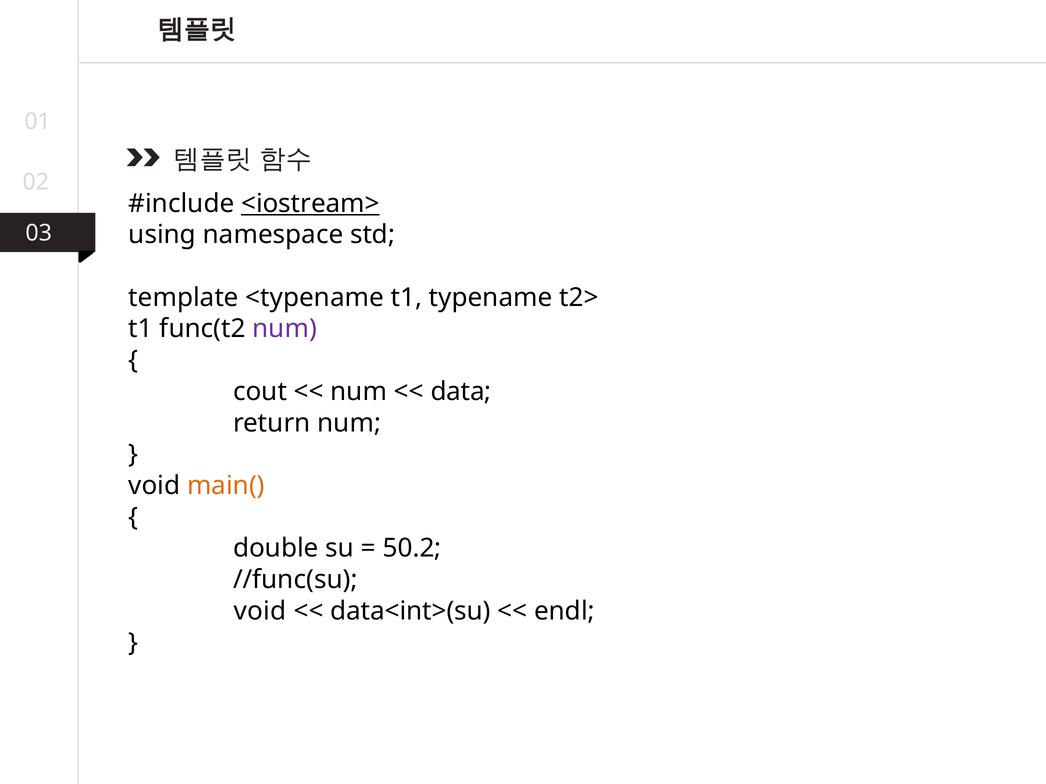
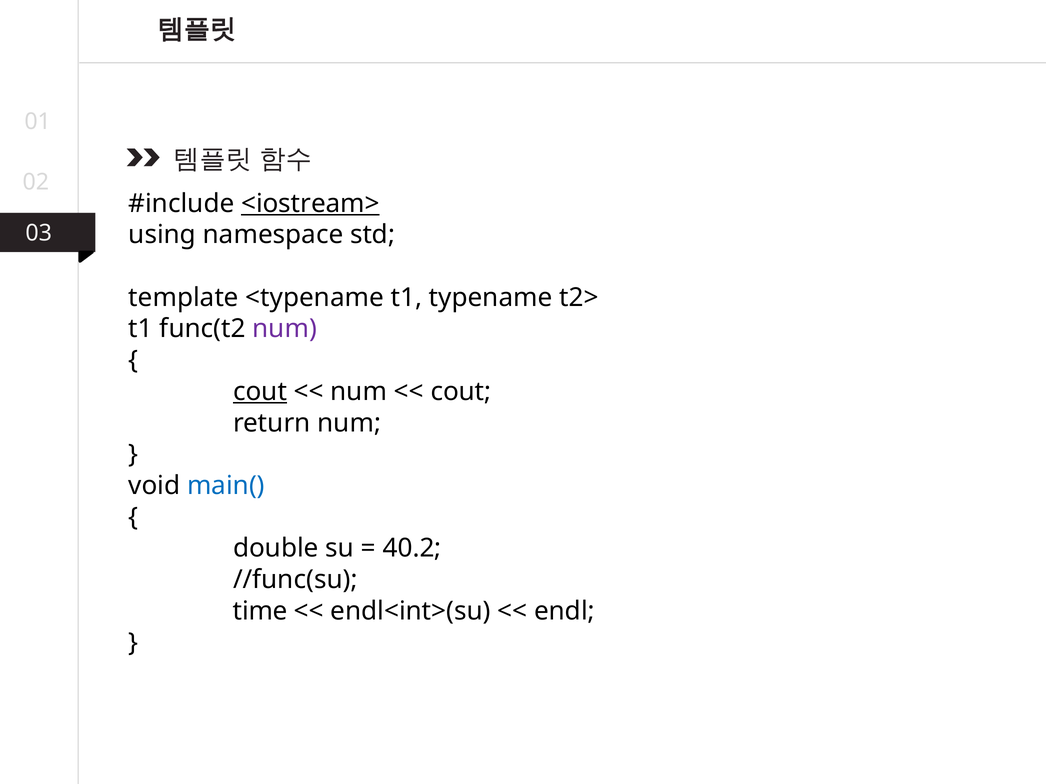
cout underline: none -> present (260, 392)
data: data -> cout (461, 392)
main( colour: orange -> blue (226, 486)
50.2: 50.2 -> 40.2 (412, 549)
void: void -> time (260, 611)
data<int>(su: data<int>(su -> endl<int>(su (411, 611)
